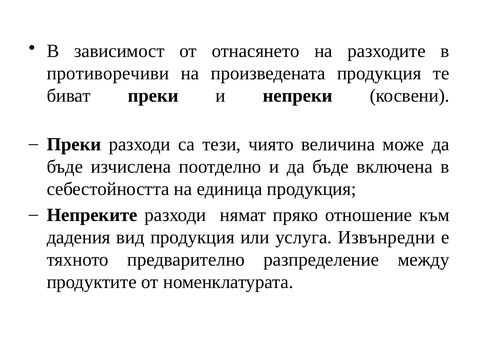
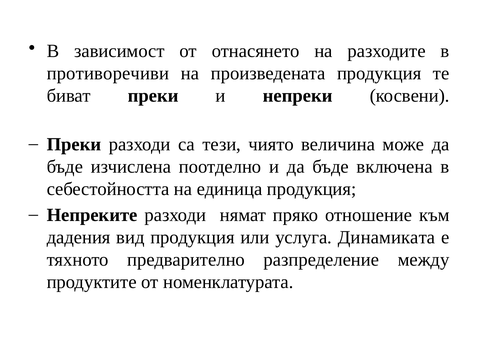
Извънредни: Извънредни -> Динамиката (386, 238)
